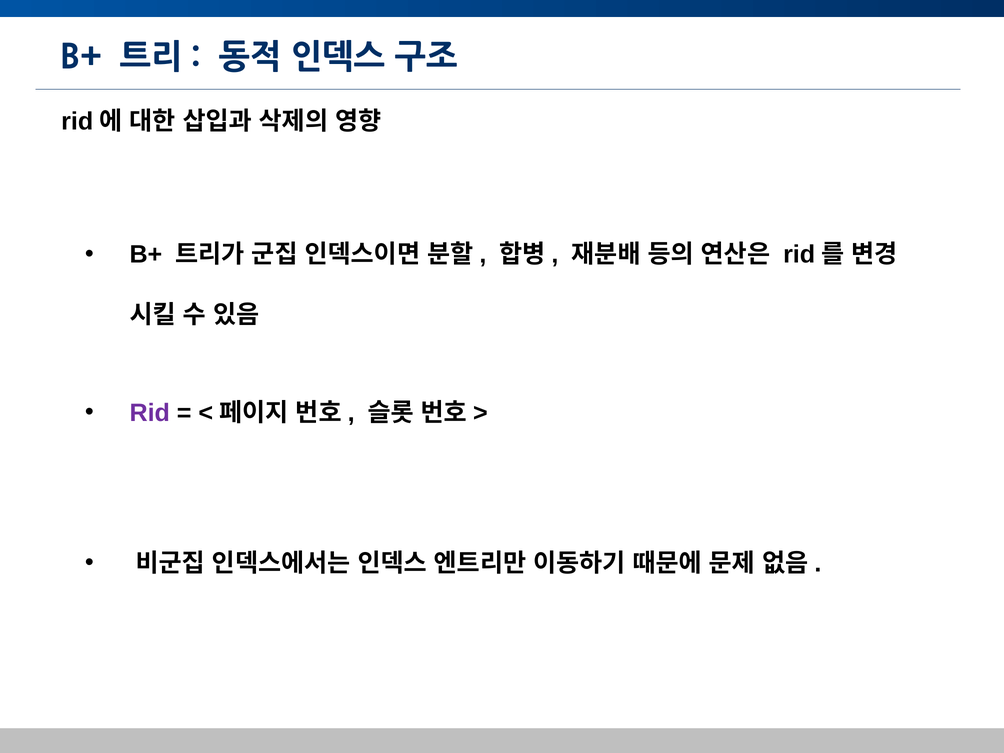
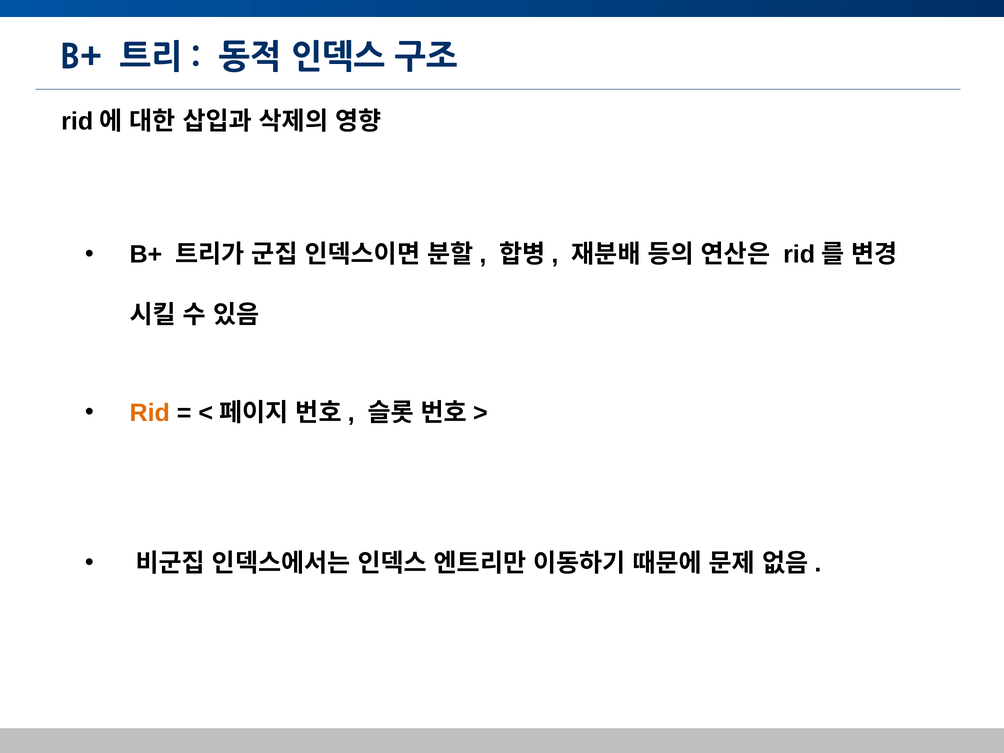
Rid colour: purple -> orange (150, 413)
